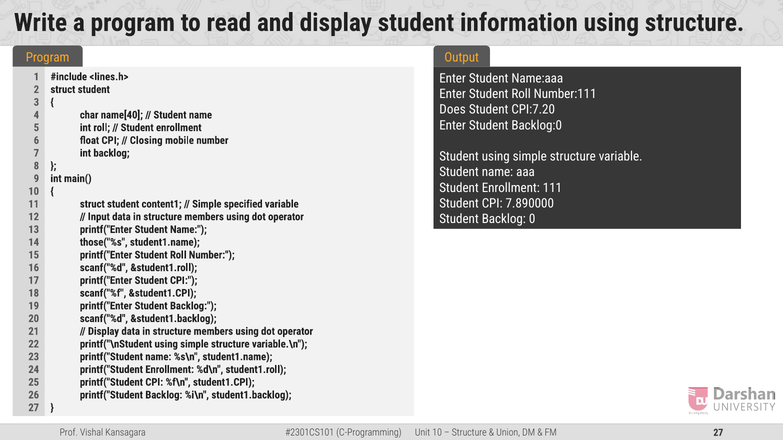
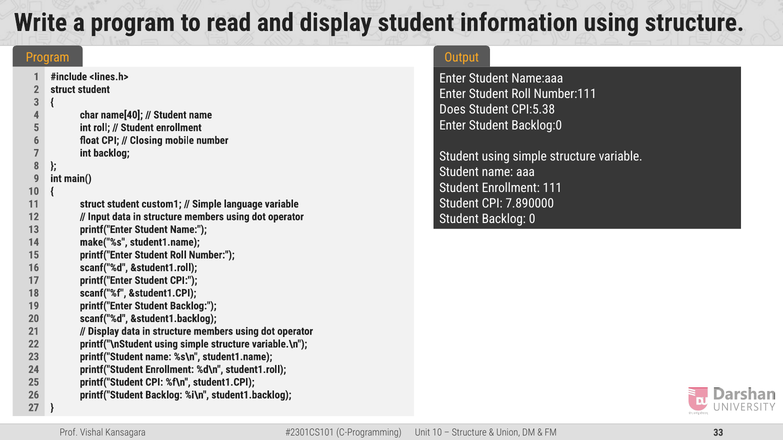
CPI:7.20: CPI:7.20 -> CPI:5.38 (533, 110)
content1: content1 -> custom1 (162, 204)
specified: specified -> language (243, 204)
those("%s: those("%s -> make("%s (104, 242)
27: 27 -> 33 (718, 433)
